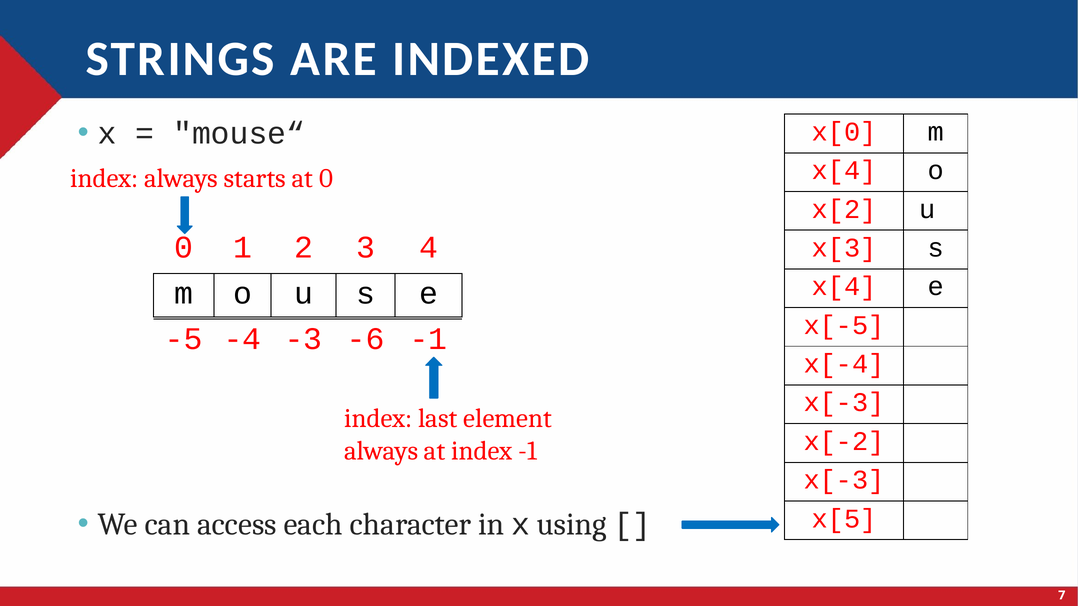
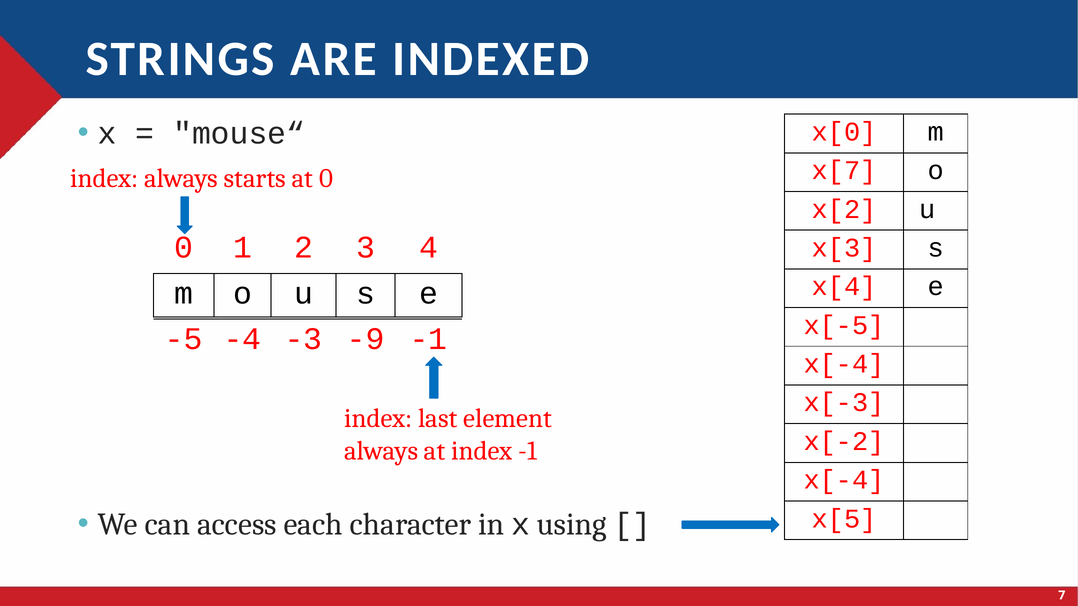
x[4: x[4 -> x[7 (844, 171)
-6: -6 -> -9 (366, 339)
x[-3: x[-3 -> x[-4 (844, 480)
